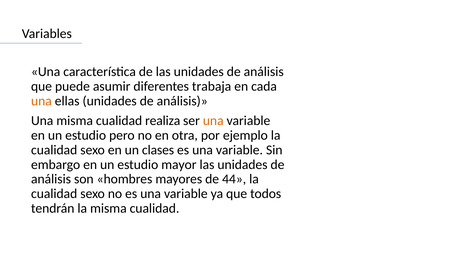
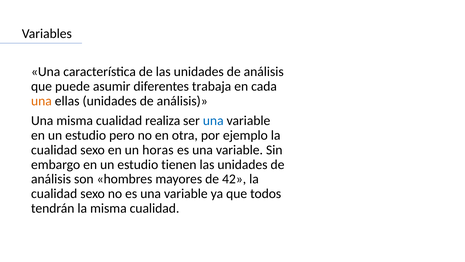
una colour: orange -> blue (213, 120)
clases: clases -> horas (158, 150)
mayor: mayor -> tienen (179, 164)
44: 44 -> 42 (234, 179)
